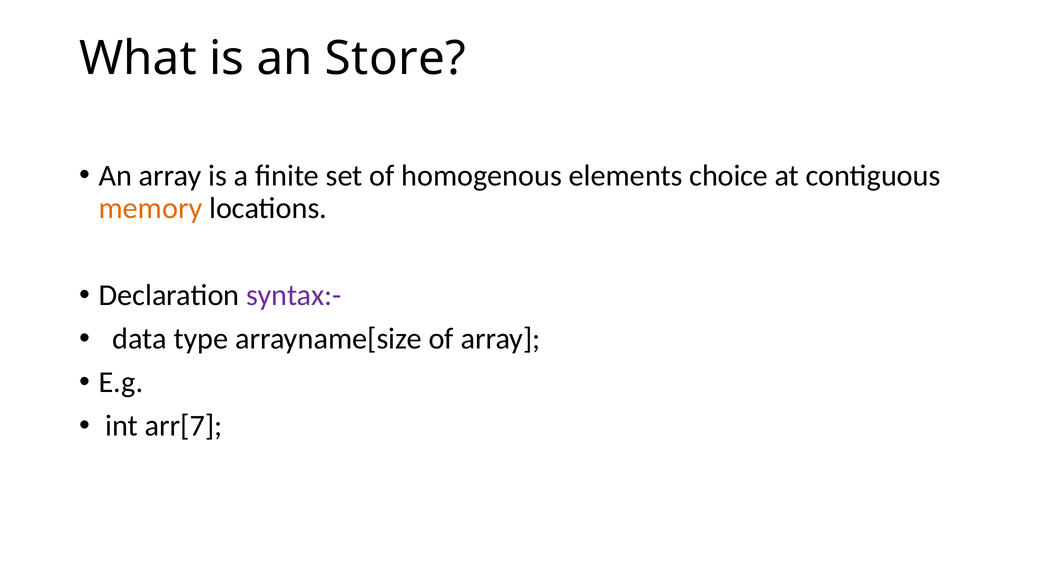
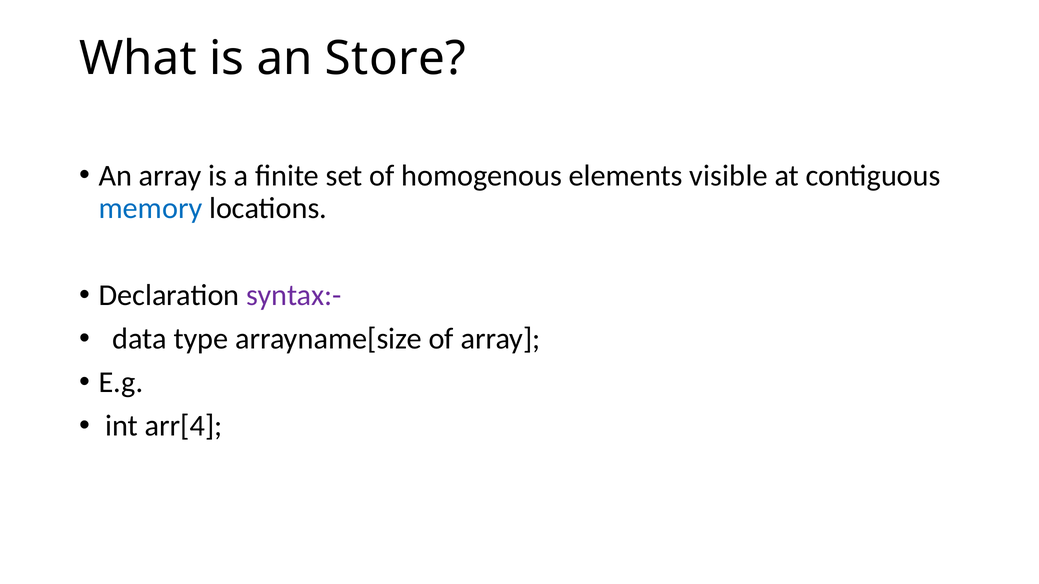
choice: choice -> visible (729, 176)
memory colour: orange -> blue (151, 208)
arr[7: arr[7 -> arr[4 (184, 426)
